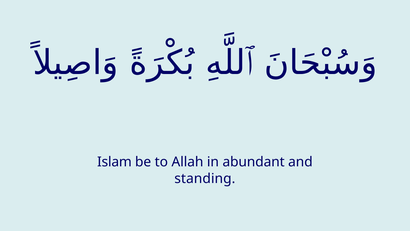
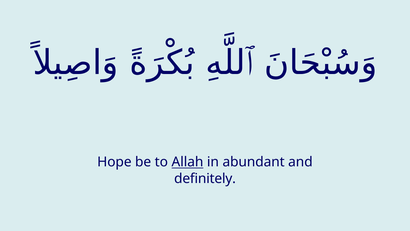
Islam: Islam -> Hope (114, 162)
Allah underline: none -> present (187, 162)
standing: standing -> definitely (205, 178)
